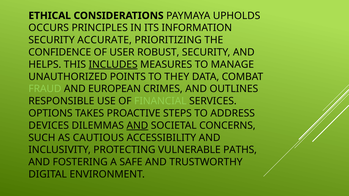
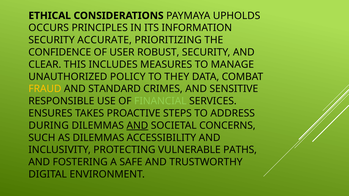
HELPS: HELPS -> CLEAR (45, 65)
INCLUDES underline: present -> none (113, 65)
POINTS: POINTS -> POLICY (128, 77)
FRAUD colour: light green -> yellow (45, 89)
EUROPEAN: EUROPEAN -> STANDARD (115, 89)
OUTLINES: OUTLINES -> SENSITIVE (234, 89)
OPTIONS: OPTIONS -> ENSURES (50, 113)
DEVICES: DEVICES -> DURING (49, 126)
AS CAUTIOUS: CAUTIOUS -> DILEMMAS (98, 138)
